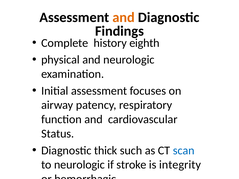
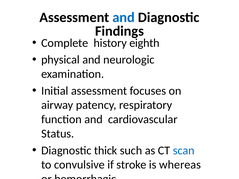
and colour: orange -> blue (124, 17)
to neurologic: neurologic -> convulsive (79, 165)
integrity: integrity -> whereas (180, 165)
